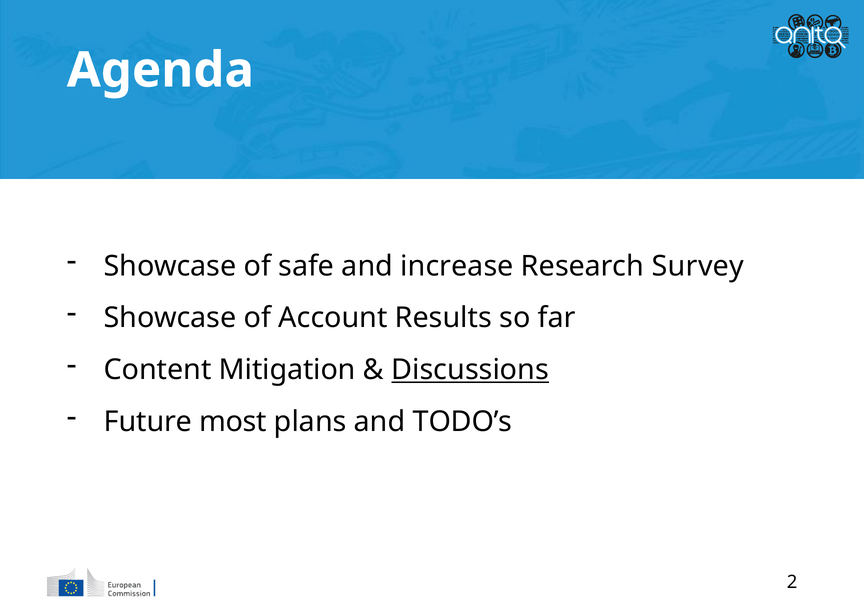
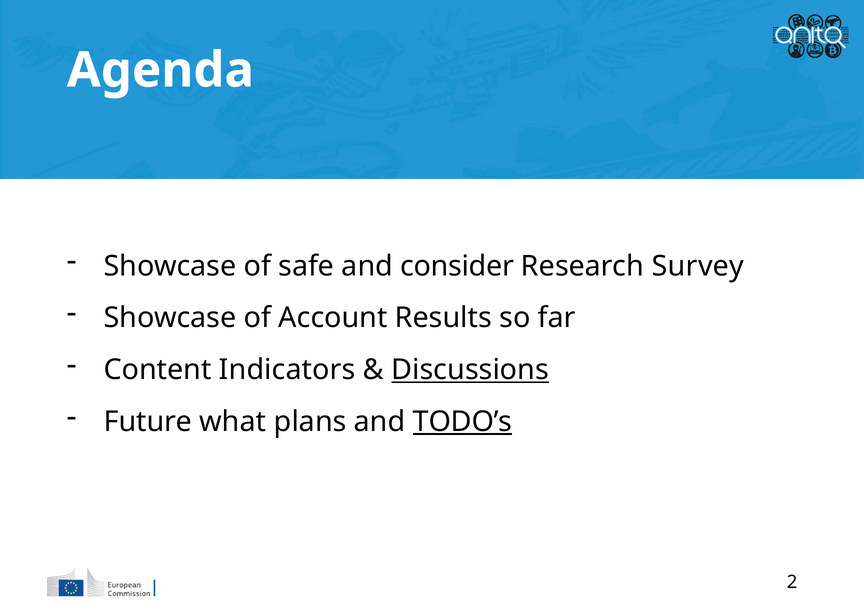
increase: increase -> consider (457, 266)
Mitigation: Mitigation -> Indicators (287, 370)
most: most -> what (233, 422)
TODO’s underline: none -> present (463, 422)
